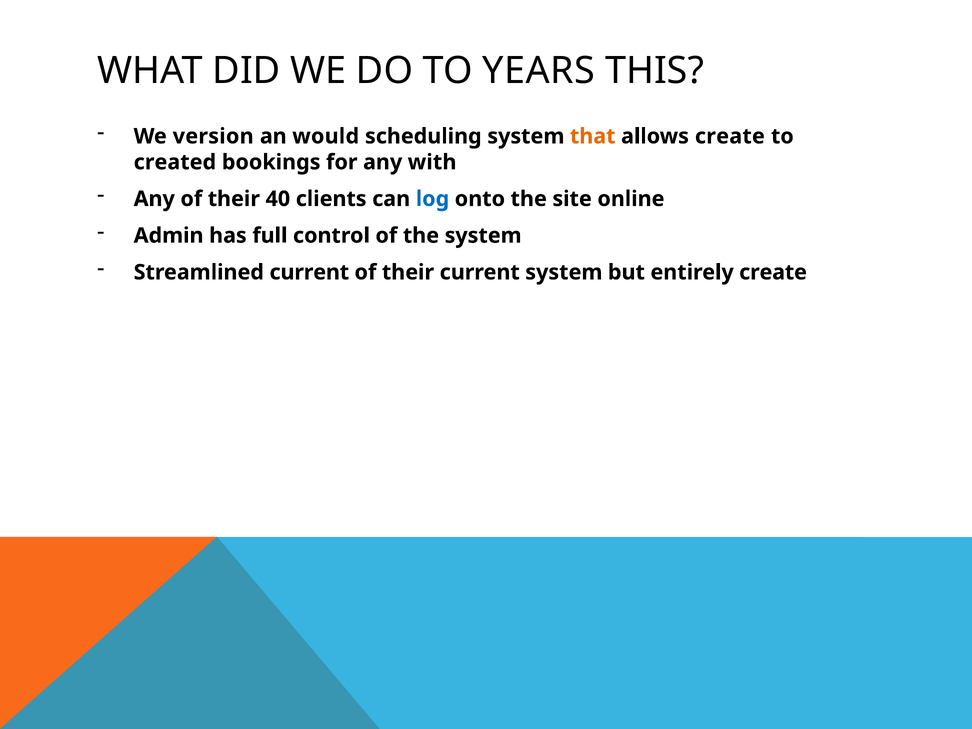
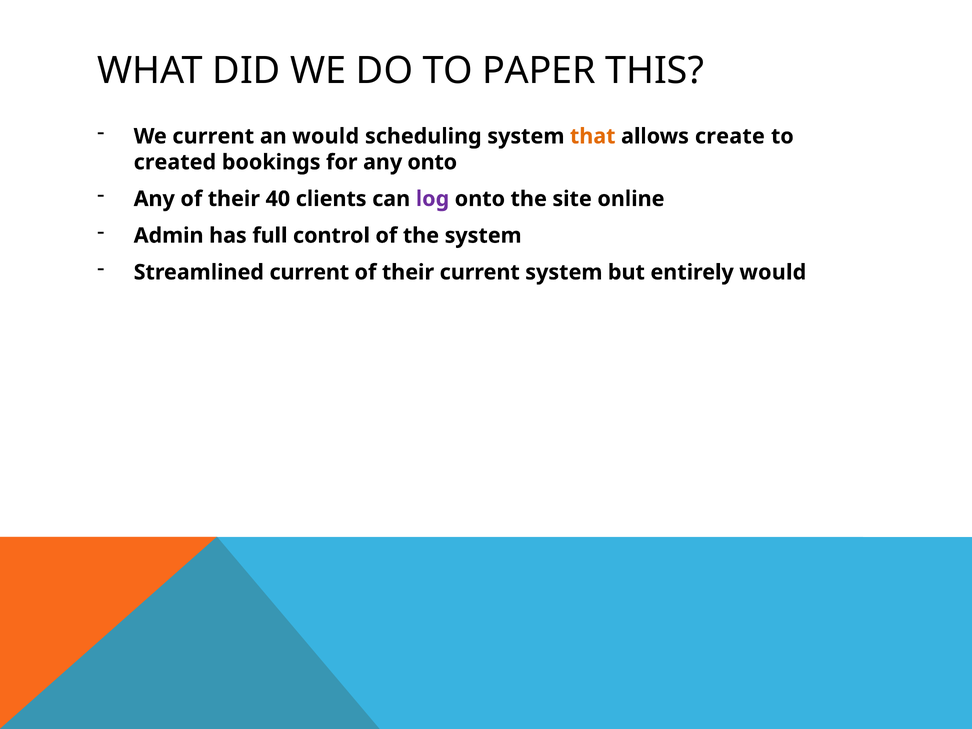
YEARS: YEARS -> PAPER (539, 71)
We version: version -> current (213, 136)
any with: with -> onto (432, 162)
log colour: blue -> purple (432, 199)
entirely create: create -> would (773, 272)
